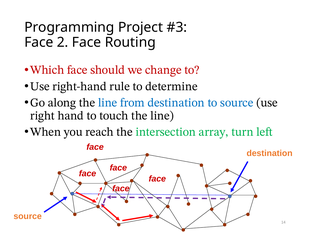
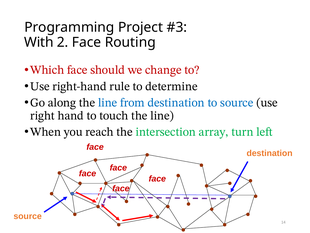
Face: Face -> With (39, 42)
